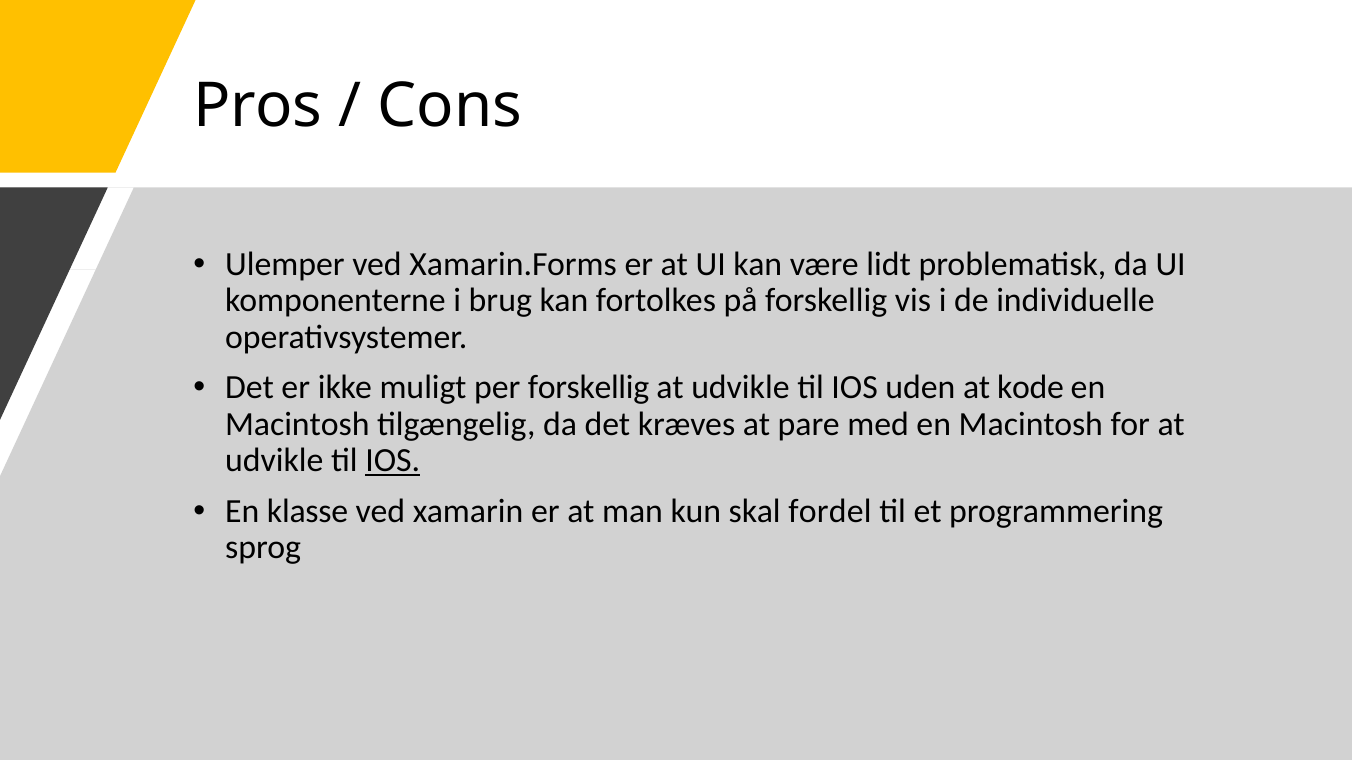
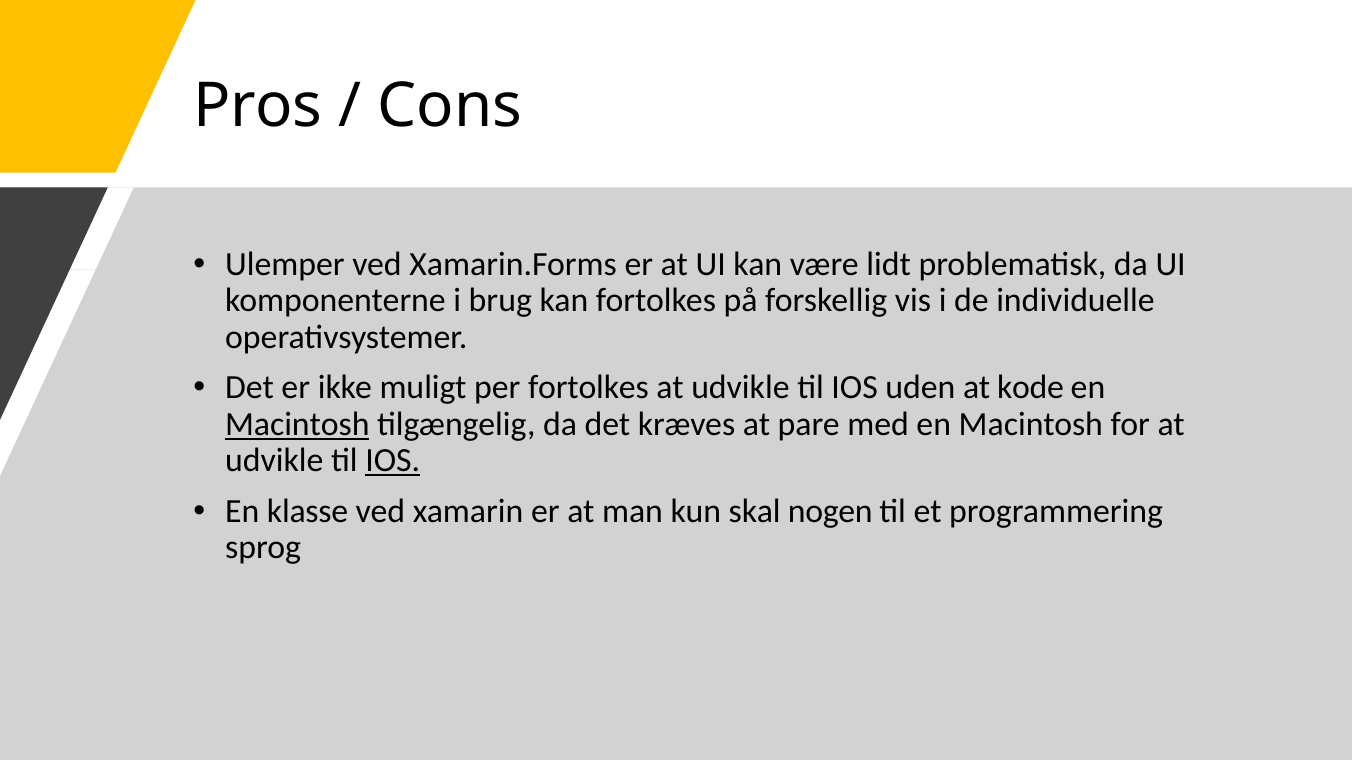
per forskellig: forskellig -> fortolkes (588, 388)
Macintosh underline: none -> present (297, 424)
fordel: fordel -> nogen (830, 512)
